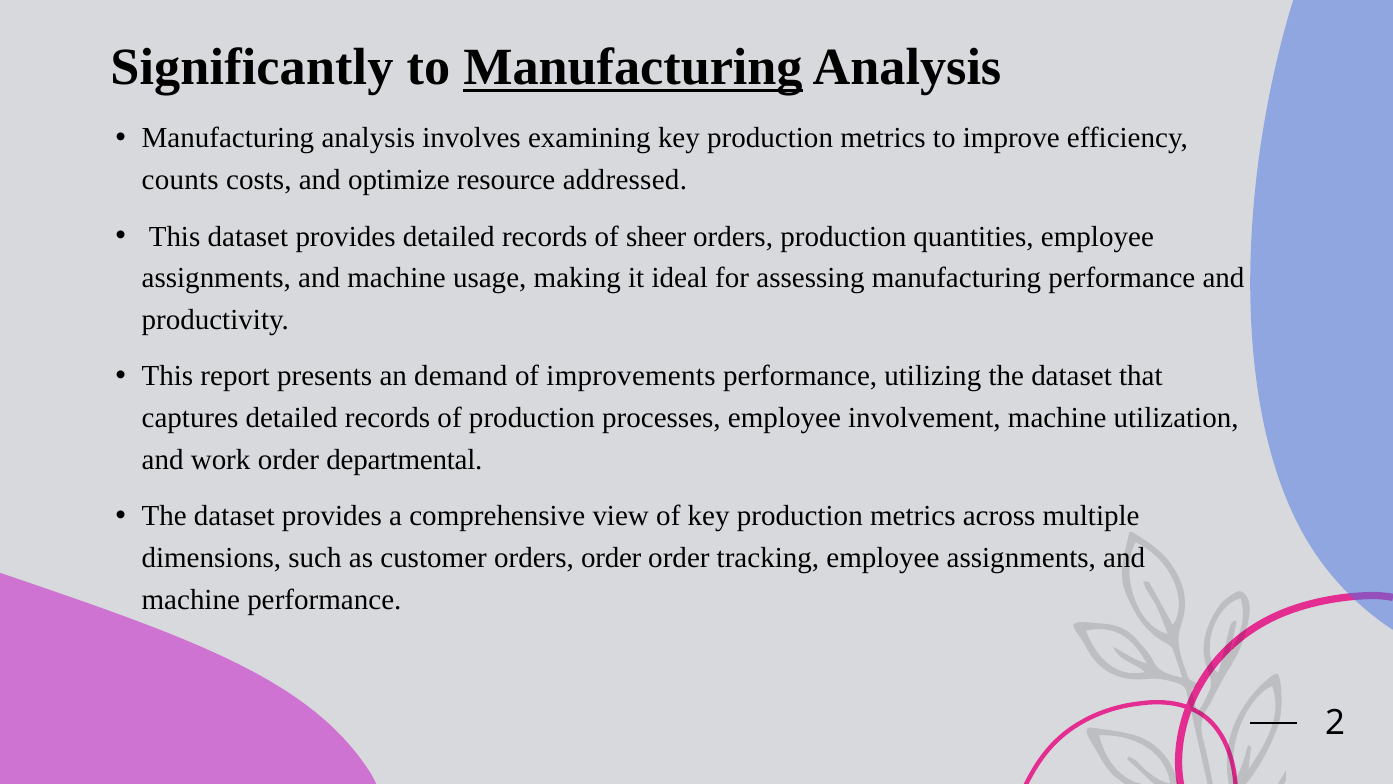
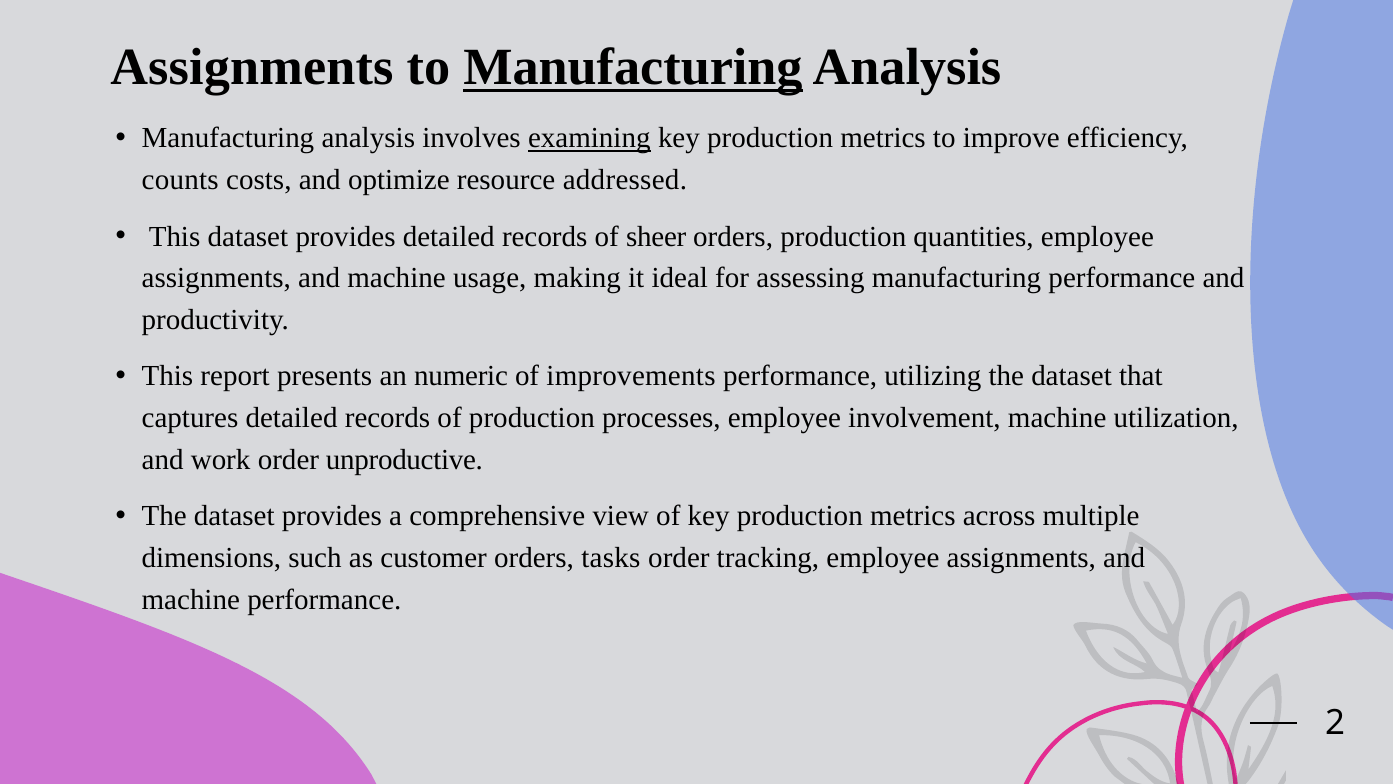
Significantly: Significantly -> Assignments (252, 68)
examining underline: none -> present (589, 138)
demand: demand -> numeric (461, 376)
departmental: departmental -> unproductive (404, 460)
orders order: order -> tasks (611, 558)
